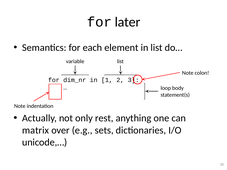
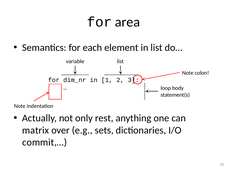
later: later -> area (128, 22)
unicode,…: unicode,… -> commit,… (45, 142)
